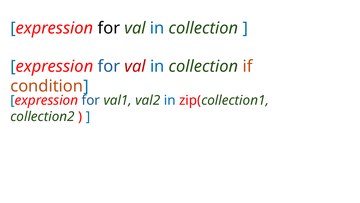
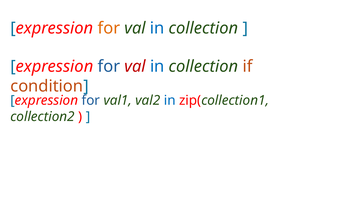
for colour: black -> orange (109, 28)
